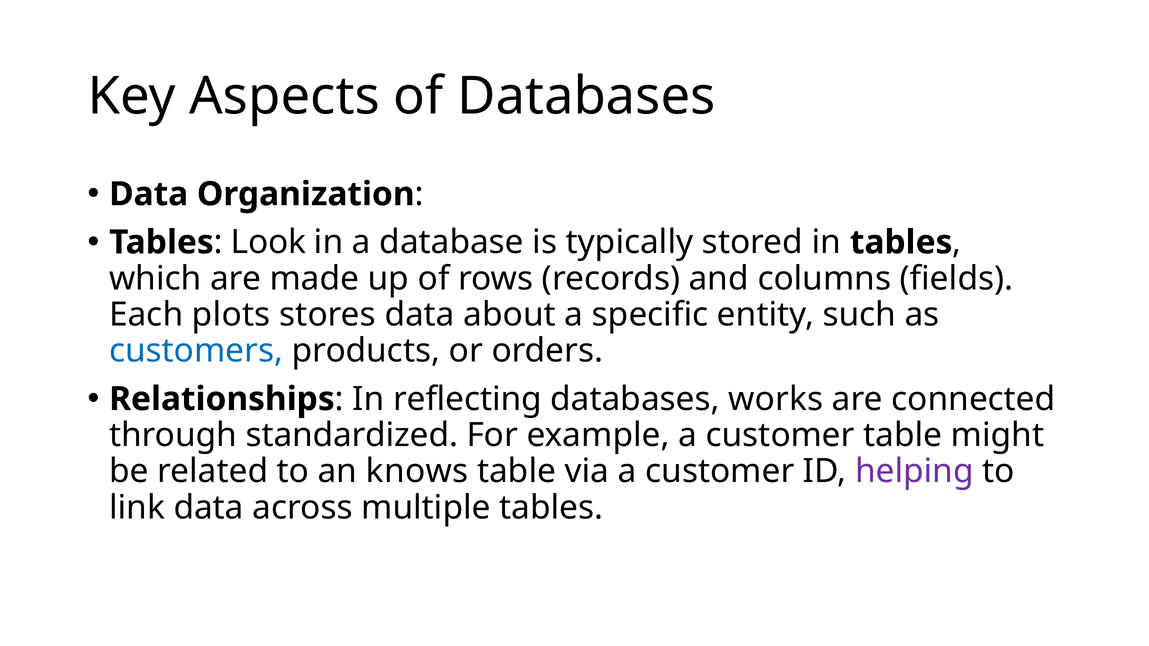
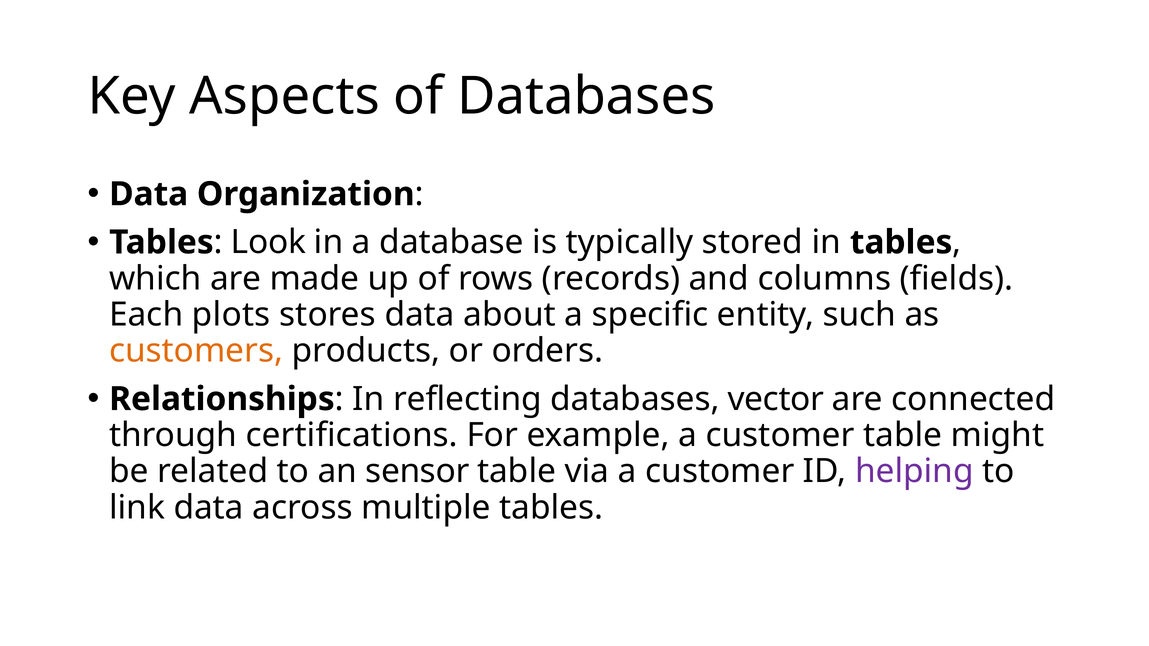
customers colour: blue -> orange (196, 351)
works: works -> vector (776, 399)
standardized: standardized -> certifications (352, 435)
knows: knows -> sensor (417, 472)
